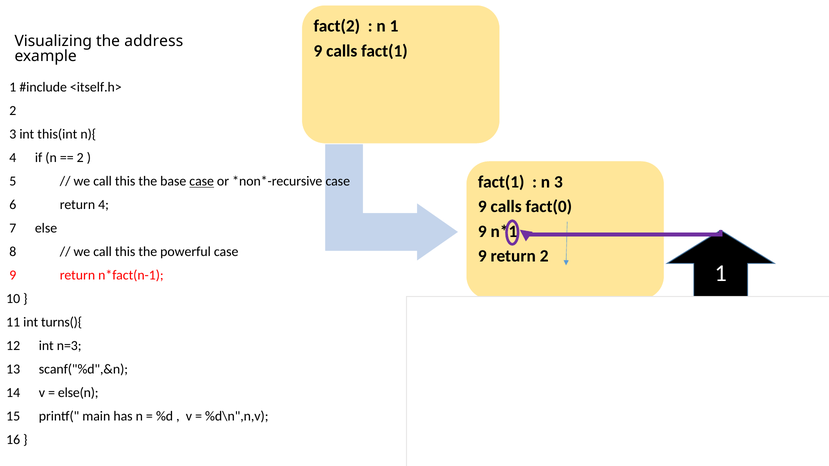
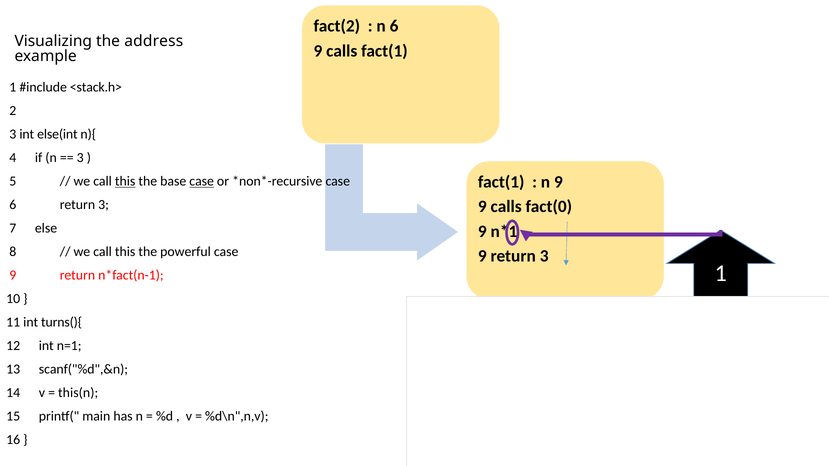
n 1: 1 -> 6 (394, 26)
<itself.h>: <itself.h> -> <stack.h> (96, 87)
this(int: this(int -> else(int (57, 134)
2: 2 -> 3 (80, 158)
n 3: 3 -> 9 (558, 182)
this underline: none -> present (125, 181)
6 return 4: 4 -> 3 (104, 205)
9 return 2: 2 -> 3 (544, 256)
n=3: n=3 -> n=1 (69, 346)
else(n: else(n -> this(n (78, 393)
